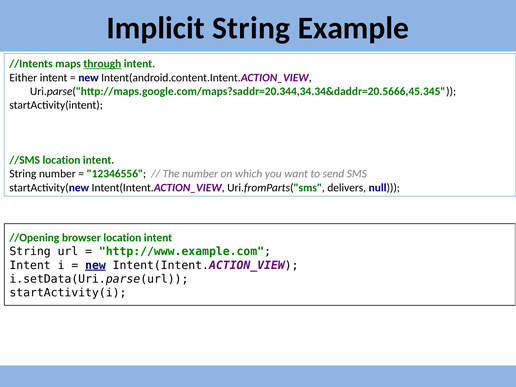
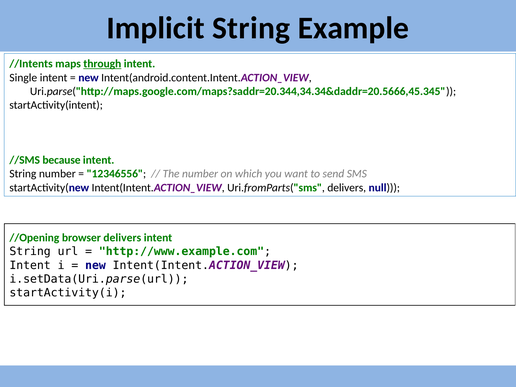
Either: Either -> Single (23, 78)
//SMS location: location -> because (61, 160)
browser location: location -> delivers (122, 238)
new underline: present -> none (95, 265)
